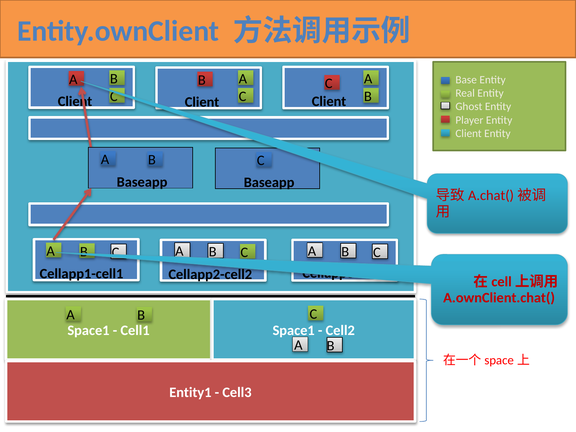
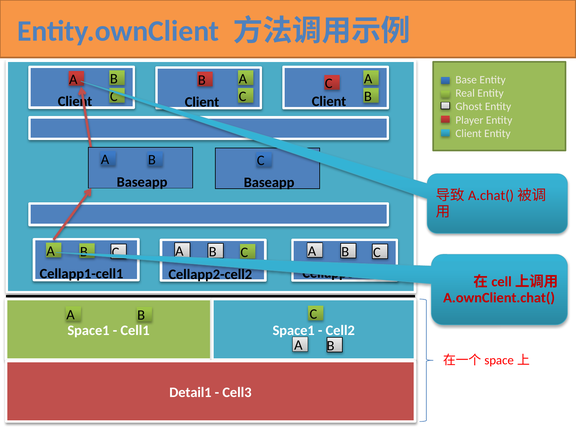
Entity1: Entity1 -> Detail1 (190, 392)
